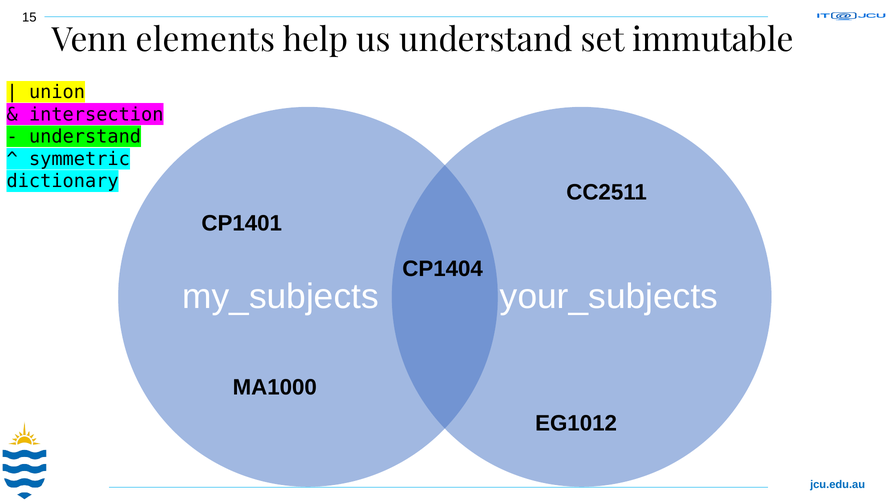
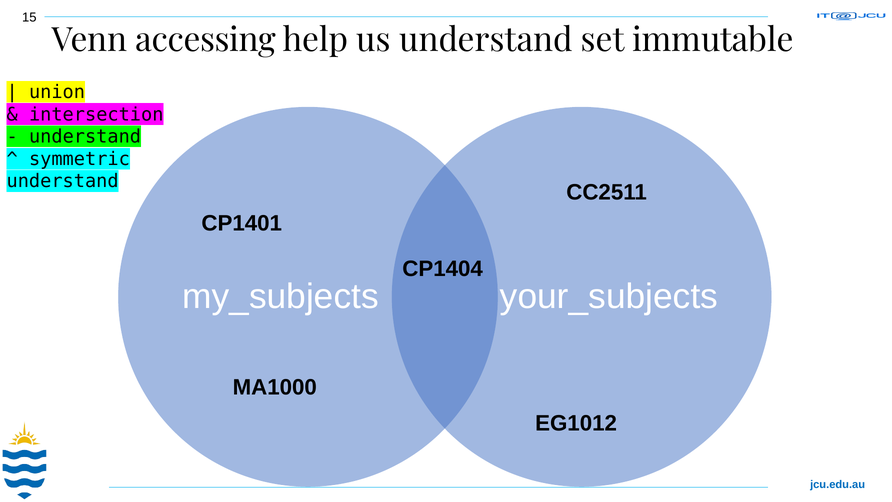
elements: elements -> accessing (206, 40)
dictionary: dictionary -> understand (63, 181)
